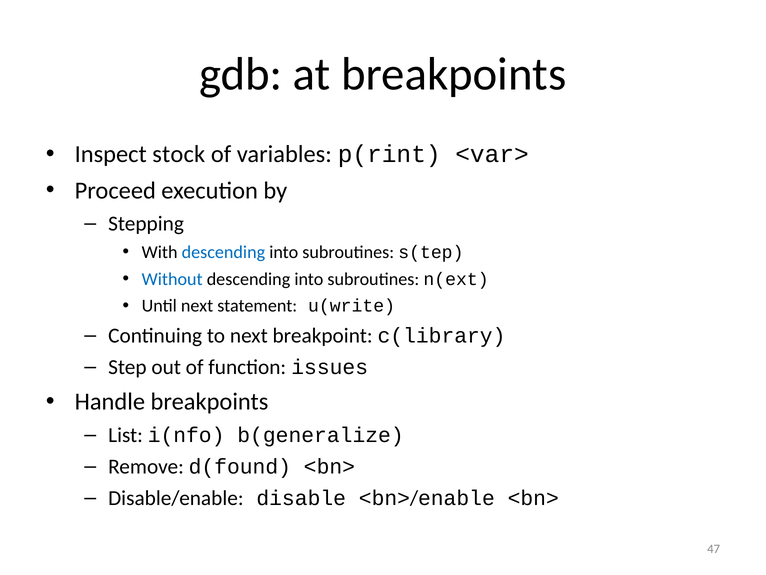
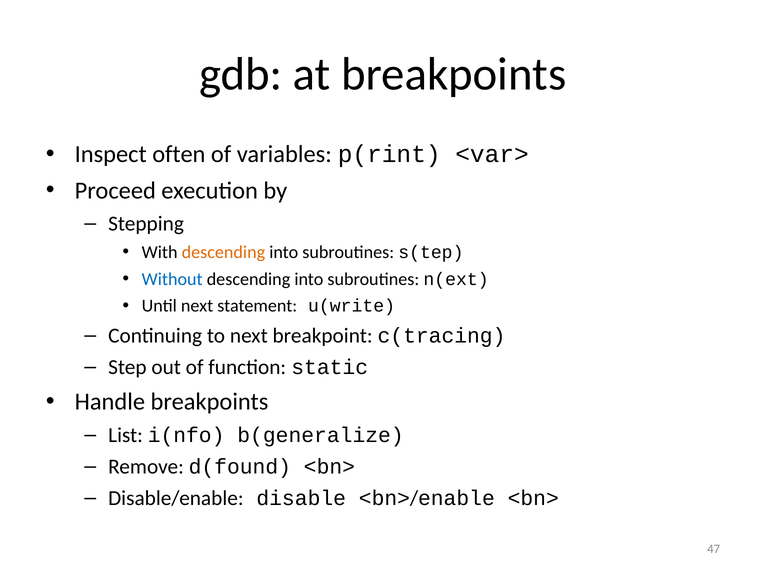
stock: stock -> often (179, 154)
descending colour: blue -> orange (223, 252)
c(library: c(library -> c(tracing (442, 336)
issues: issues -> static (330, 367)
